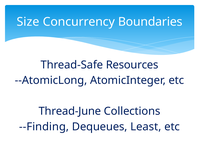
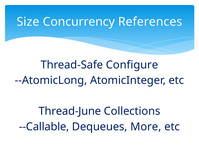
Boundaries: Boundaries -> References (150, 22)
Resources: Resources -> Configure (132, 65)
--Finding: --Finding -> --Callable (44, 127)
Least: Least -> More (146, 127)
